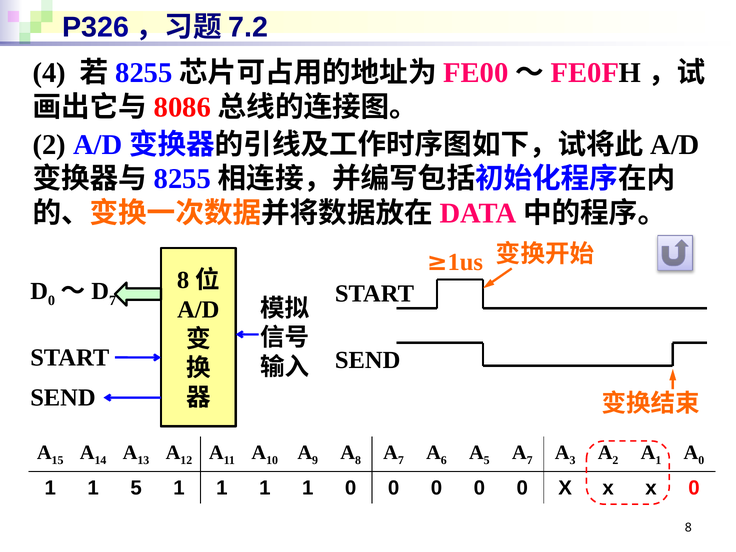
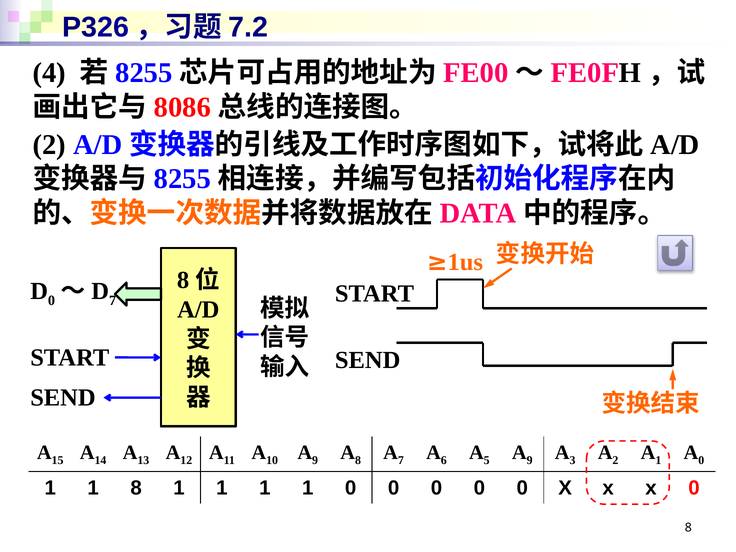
7: 7 -> 9 (530, 461)
1 5: 5 -> 8 (136, 488)
